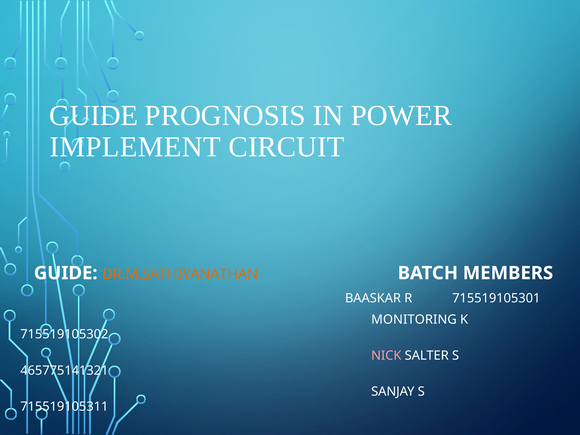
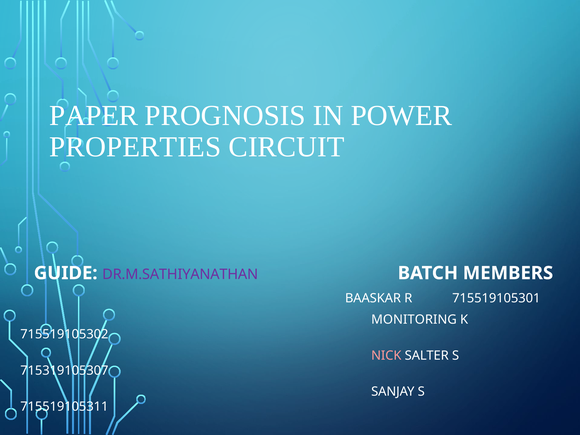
GUIDE: GUIDE -> PAPER (94, 116)
IMPLEMENT: IMPLEMENT -> PROPERTIES (135, 147)
DR.M.SATHIYANATHAN colour: orange -> purple (180, 274)
465775141321: 465775141321 -> 715319105307 (64, 370)
